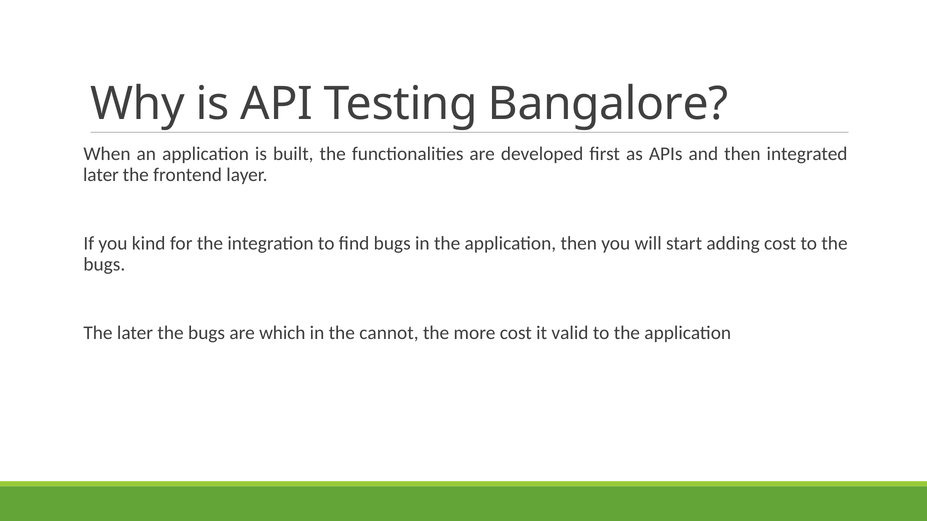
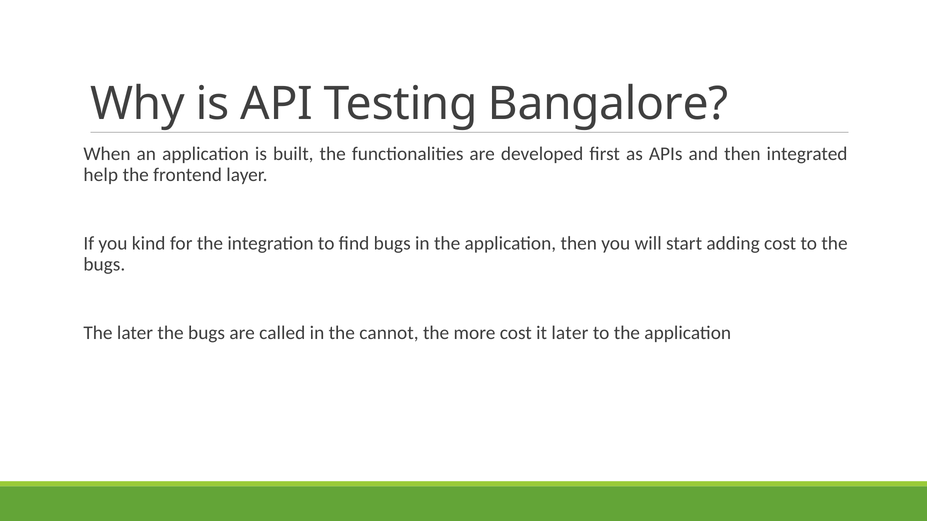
later: later -> help (101, 175)
which: which -> called (282, 333)
it valid: valid -> later (570, 333)
